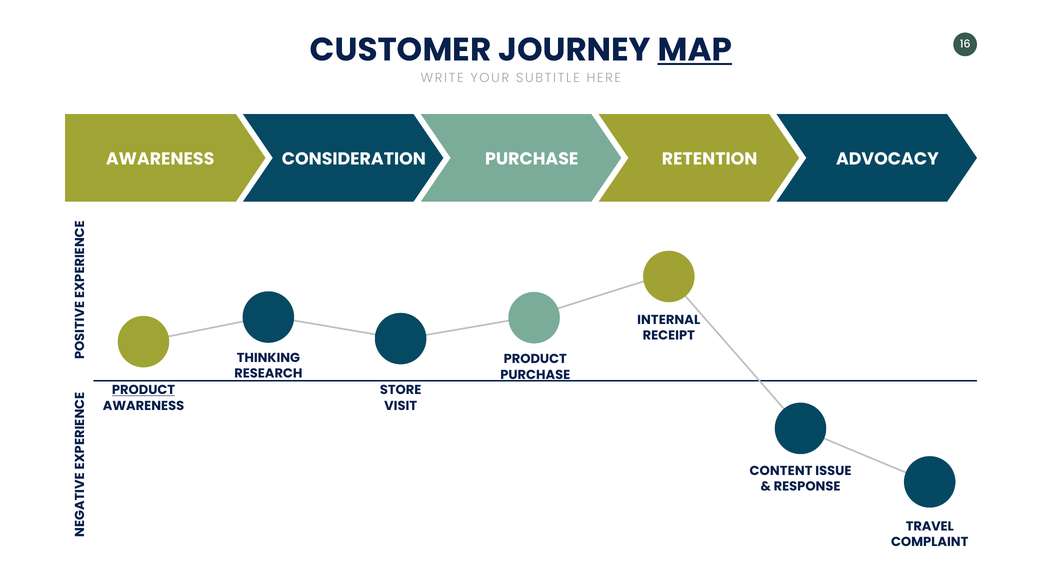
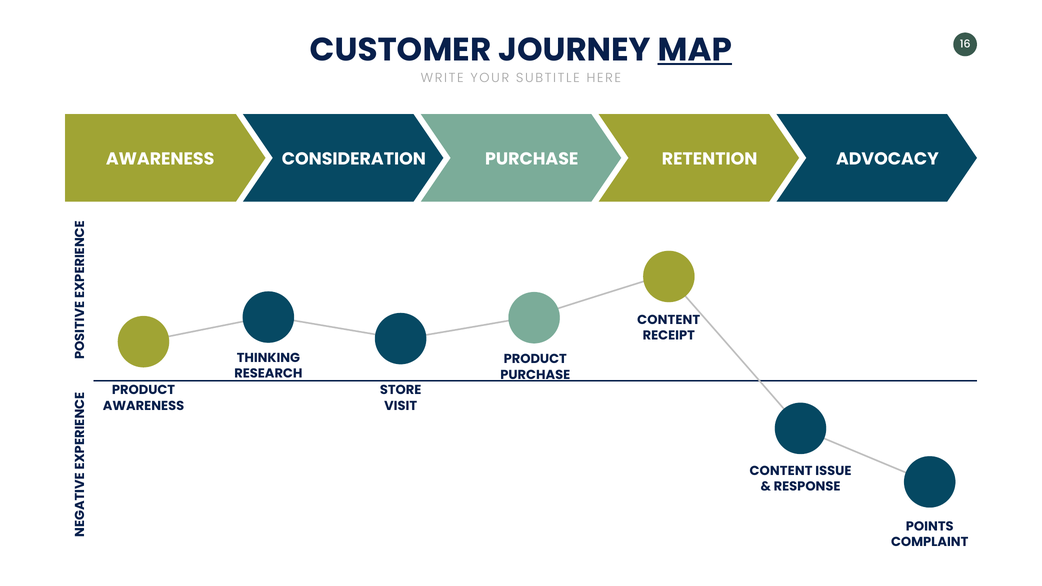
INTERNAL: INTERNAL -> CONTENT (669, 320)
PRODUCT underline: present -> none (144, 390)
TRAVEL: TRAVEL -> POINTS (930, 527)
